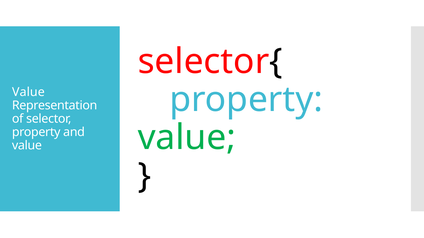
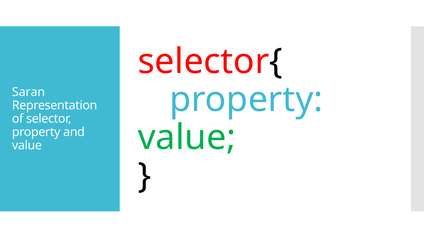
Value: Value -> Saran (29, 92)
